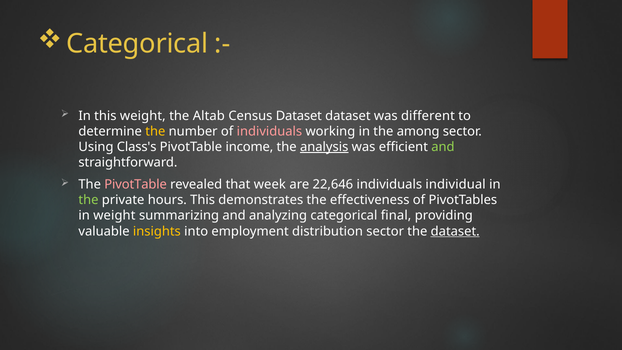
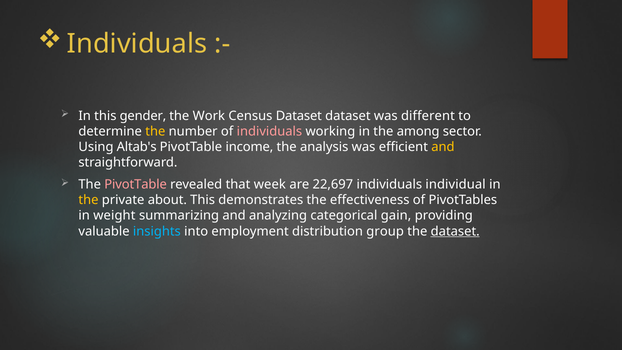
Categorical: Categorical -> Individuals (137, 44)
this weight: weight -> gender (143, 116)
Altab: Altab -> Work (209, 116)
Class's: Class's -> Altab's (137, 147)
analysis underline: present -> none (324, 147)
and colour: light green -> yellow (443, 147)
22,646: 22,646 -> 22,697 (333, 184)
the colour: light green -> yellow (88, 200)
hours: hours -> about (167, 200)
final: final -> gain (396, 216)
insights colour: yellow -> light blue (157, 231)
distribution sector: sector -> group (385, 231)
